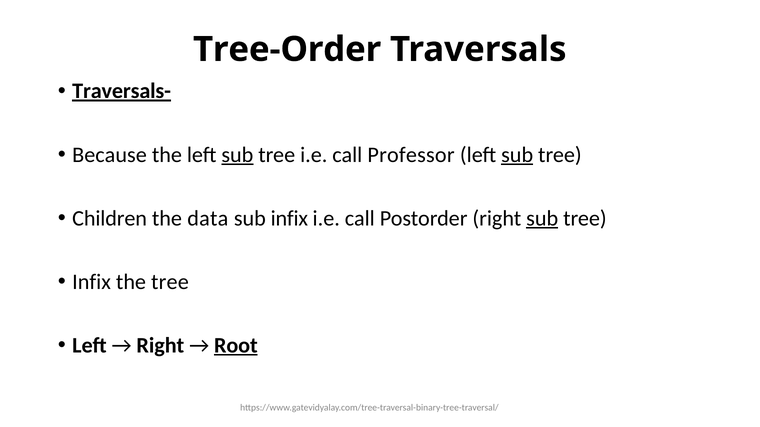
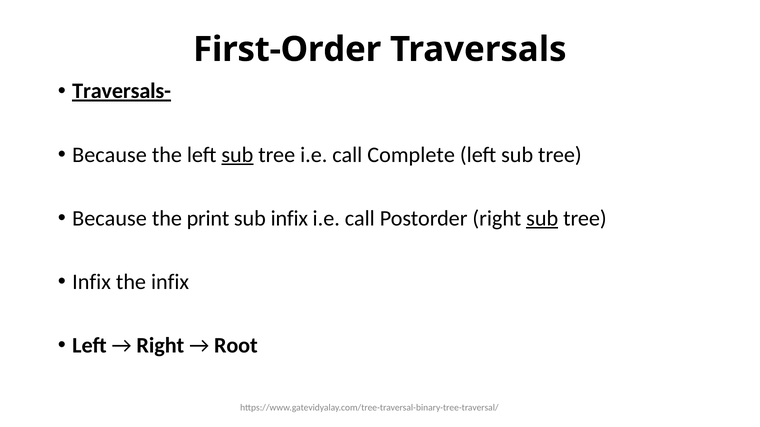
Tree-Order: Tree-Order -> First-Order (287, 49)
Professor: Professor -> Complete (411, 155)
sub underline: present -> none (517, 155)
Children: Children -> Because (110, 219)
data: data -> print (208, 219)
the tree: tree -> infix (170, 282)
Root underline: present -> none (236, 346)
